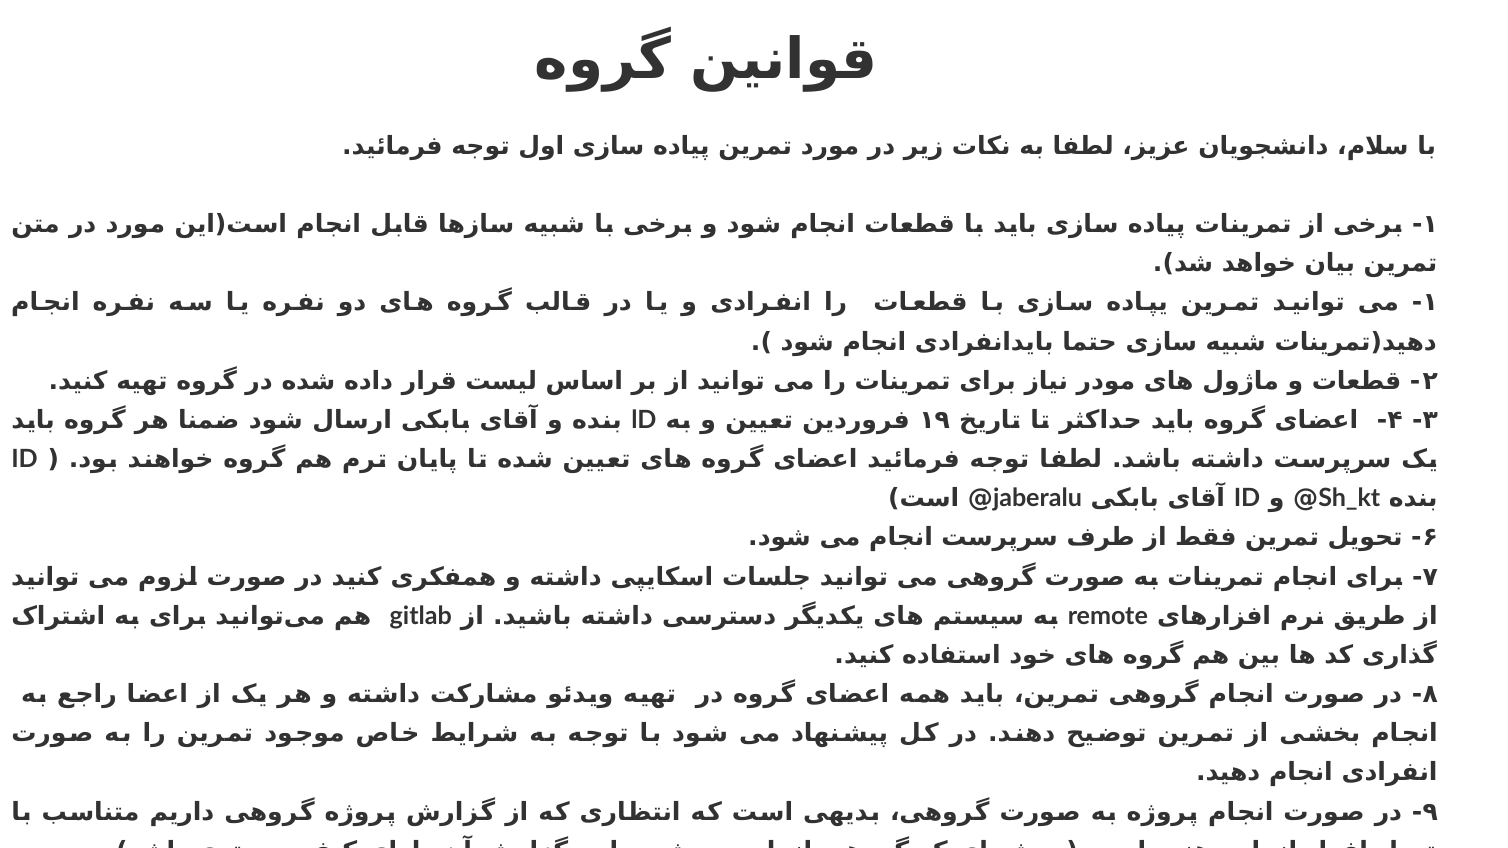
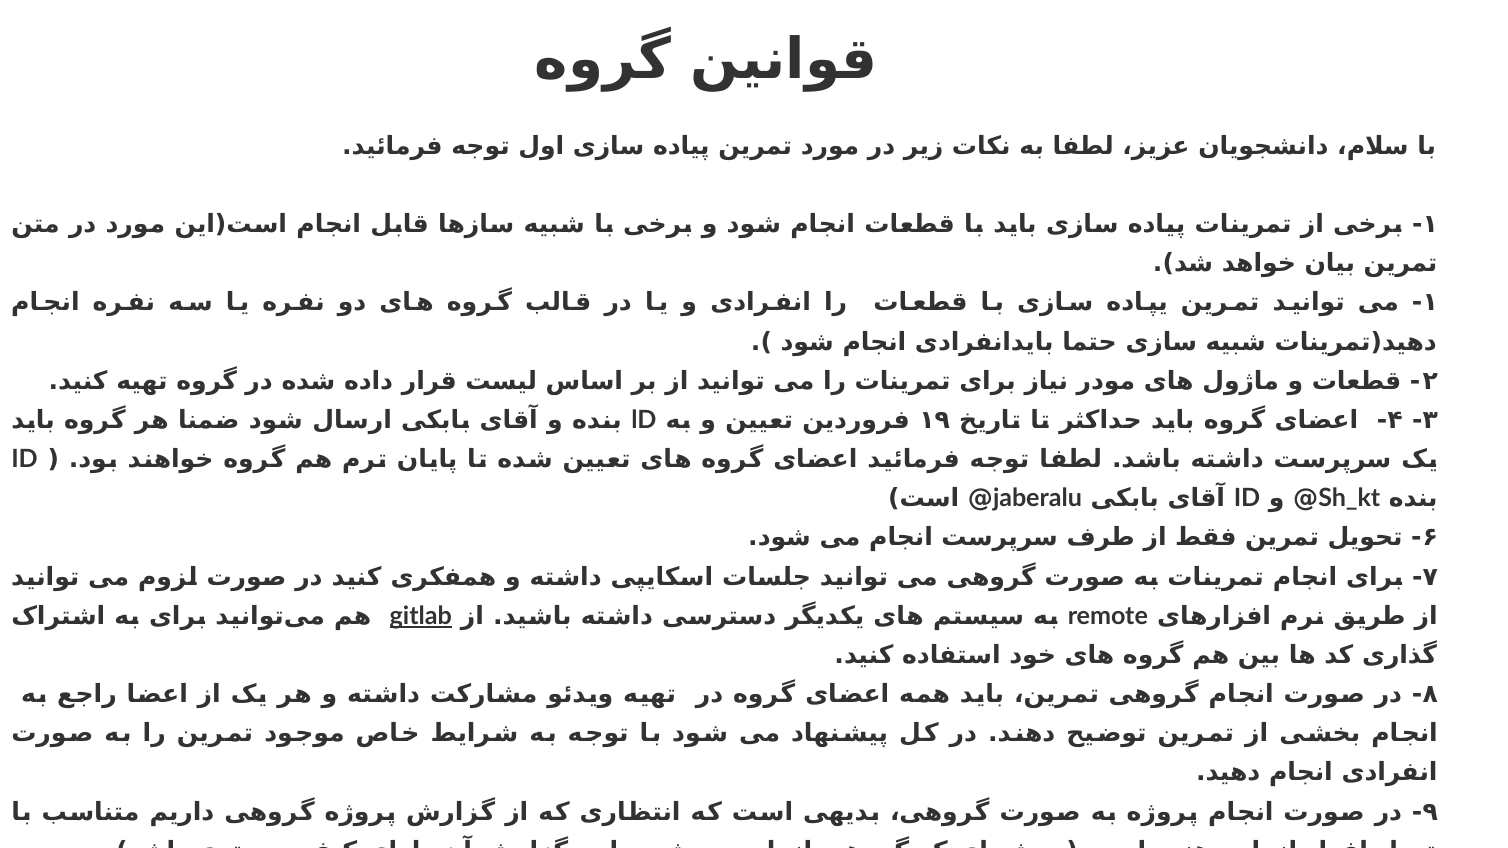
gitlab underline: none -> present (421, 616)
